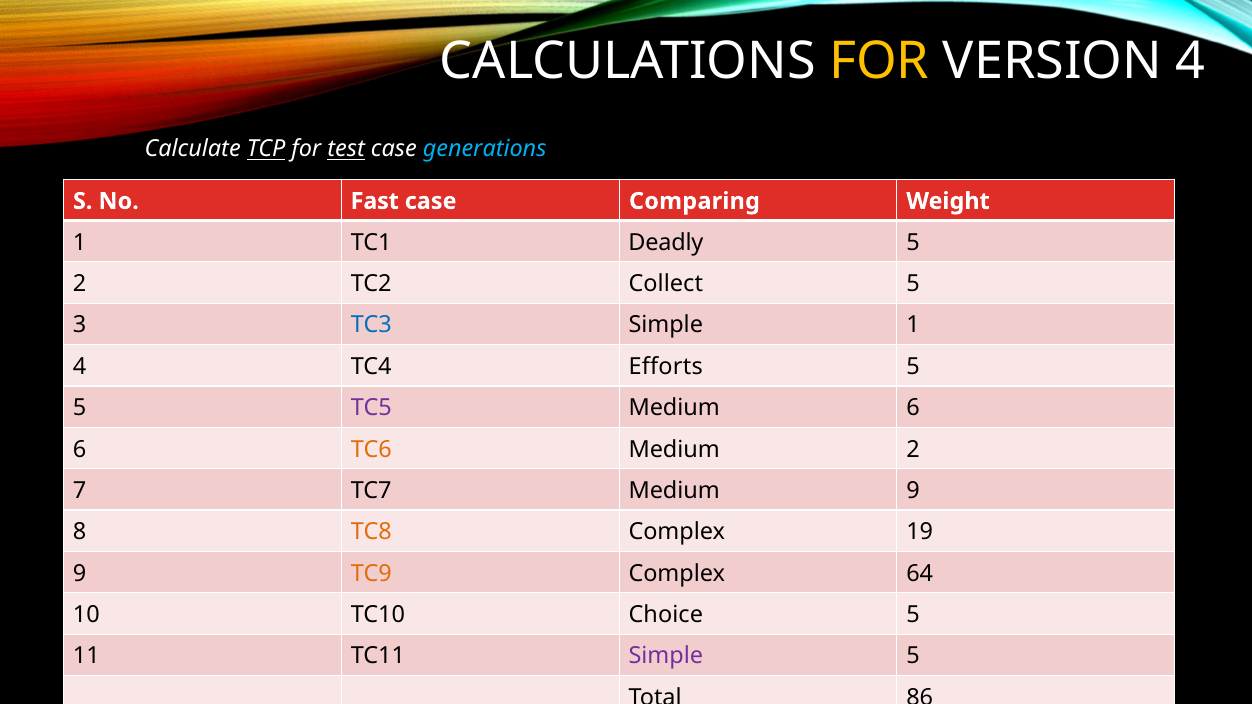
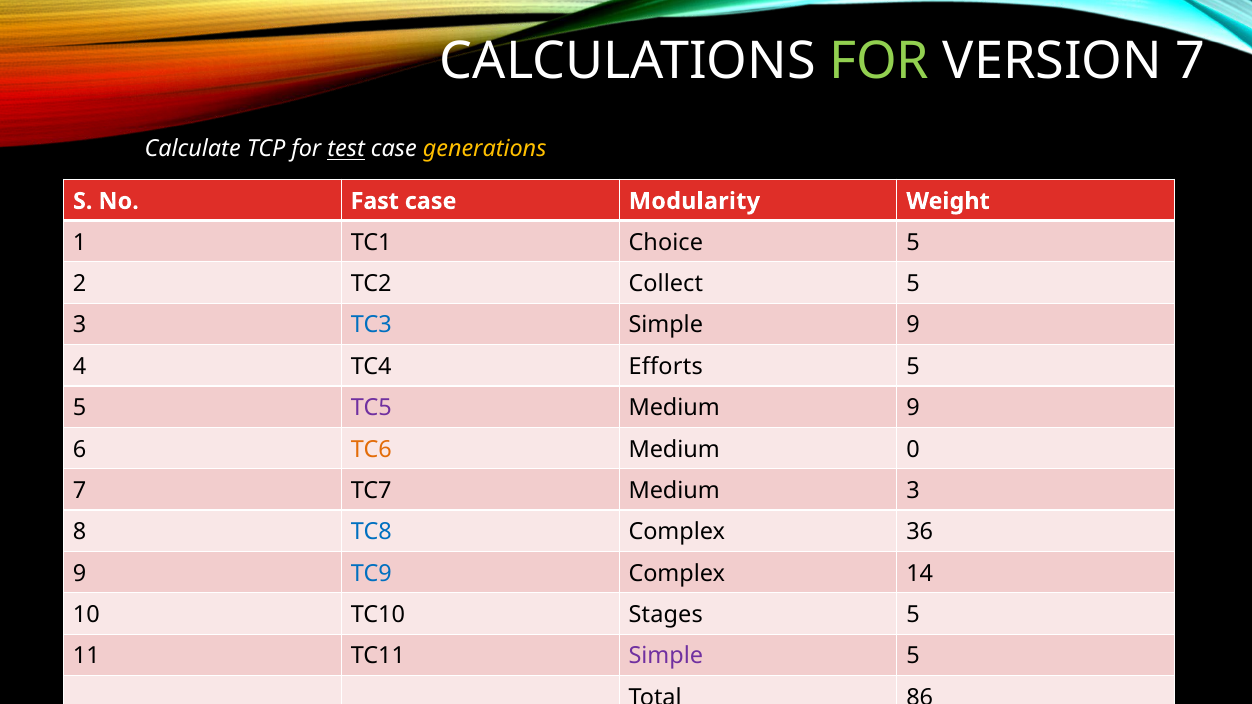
FOR colour: yellow -> light green (879, 61)
VERSION 4: 4 -> 7 (1190, 61)
TCP underline: present -> none (266, 149)
generations colour: light blue -> yellow (485, 149)
Comparing: Comparing -> Modularity (694, 201)
Deadly: Deadly -> Choice (666, 243)
Simple 1: 1 -> 9 (913, 325)
Medium 6: 6 -> 9 (913, 408)
Medium 2: 2 -> 0 (913, 449)
Medium 9: 9 -> 3 (913, 491)
TC8 colour: orange -> blue (371, 532)
19: 19 -> 36 (920, 532)
TC9 colour: orange -> blue (371, 574)
64: 64 -> 14 (920, 574)
Choice: Choice -> Stages (666, 615)
